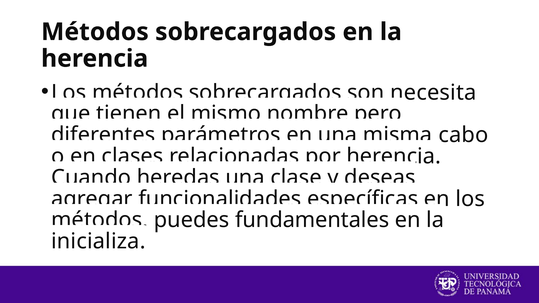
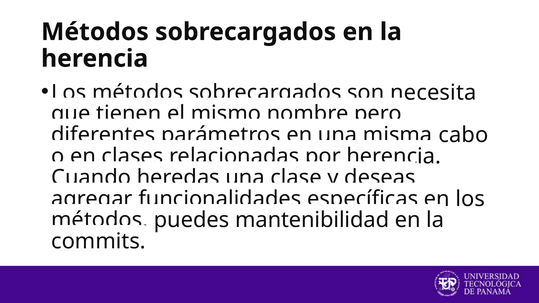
fundamentales: fundamentales -> mantenibilidad (312, 220)
inicializa: inicializa -> commits (98, 241)
